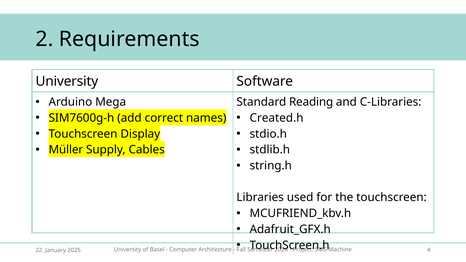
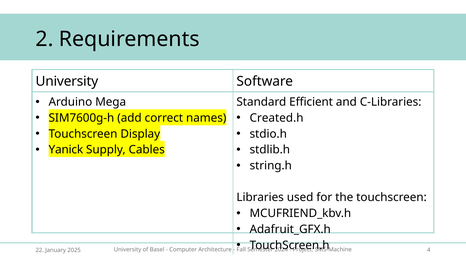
Reading: Reading -> Efficient (311, 102)
Müller: Müller -> Yanick (66, 150)
